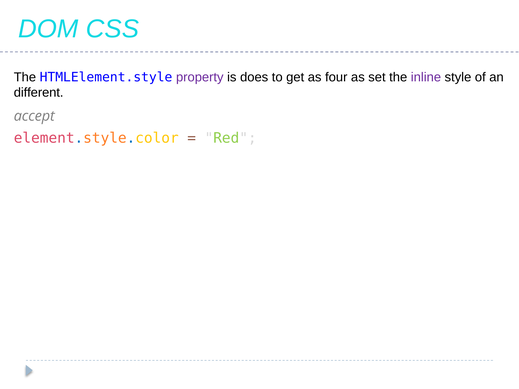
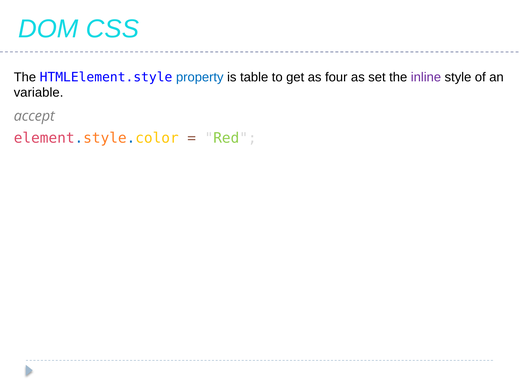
property colour: purple -> blue (200, 77)
does: does -> table (254, 77)
different: different -> variable (39, 93)
